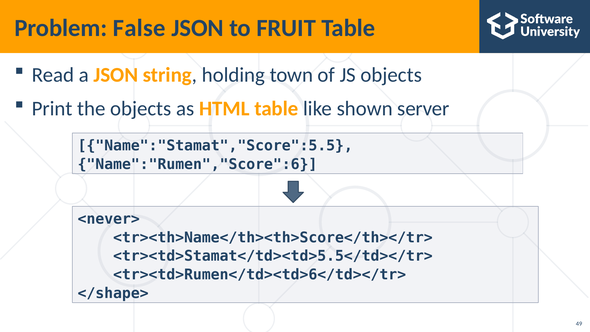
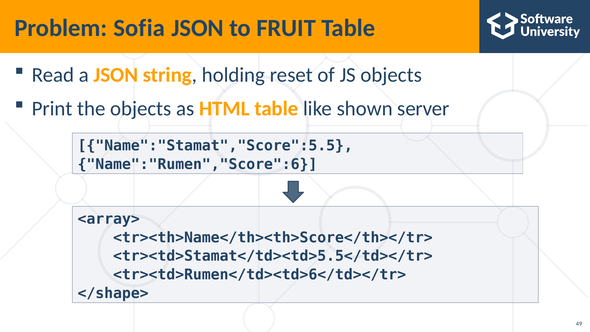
False: False -> Sofia (139, 28)
town: town -> reset (291, 75)
<never>: <never> -> <array> (109, 219)
